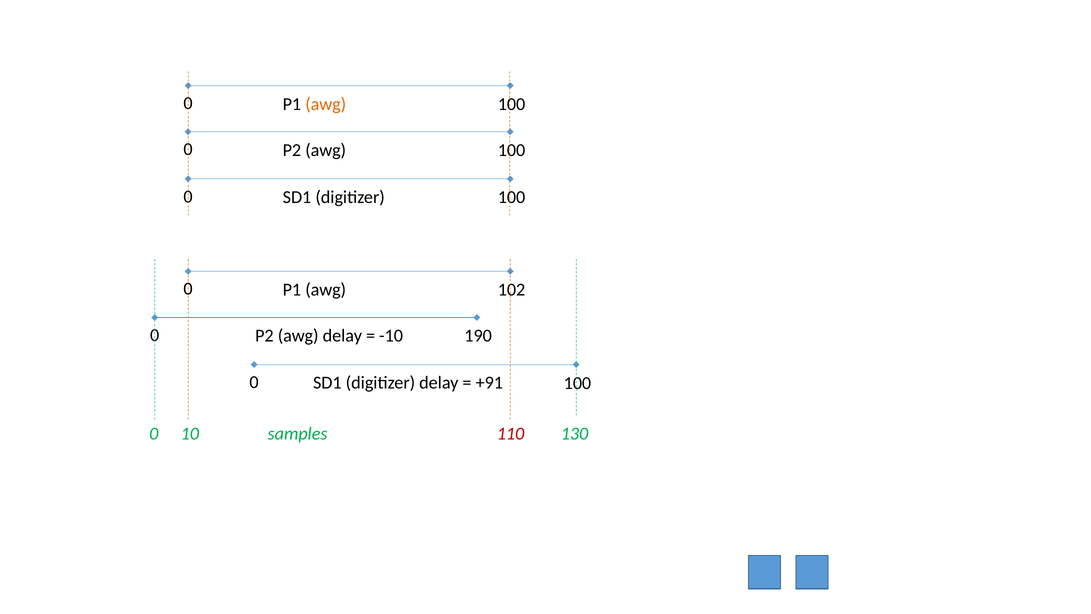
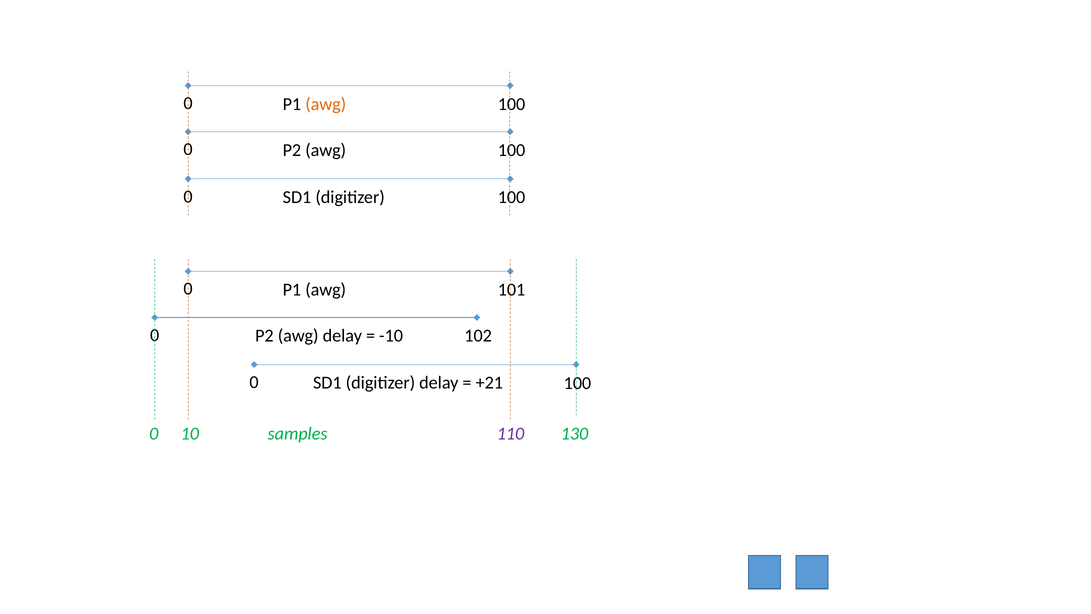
102: 102 -> 101 (512, 290)
190: 190 -> 102 (478, 336)
+91: +91 -> +21 (489, 383)
110 colour: red -> purple (511, 433)
